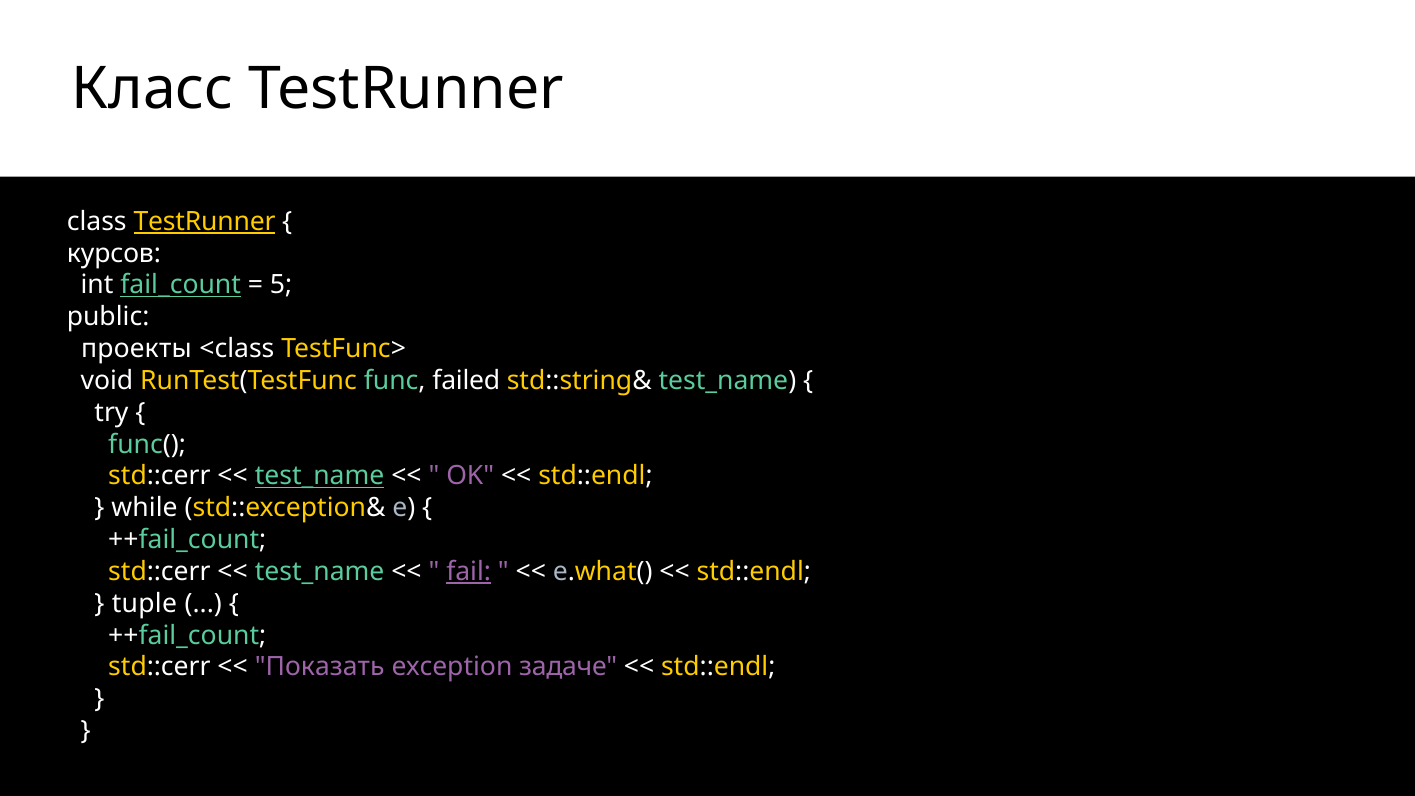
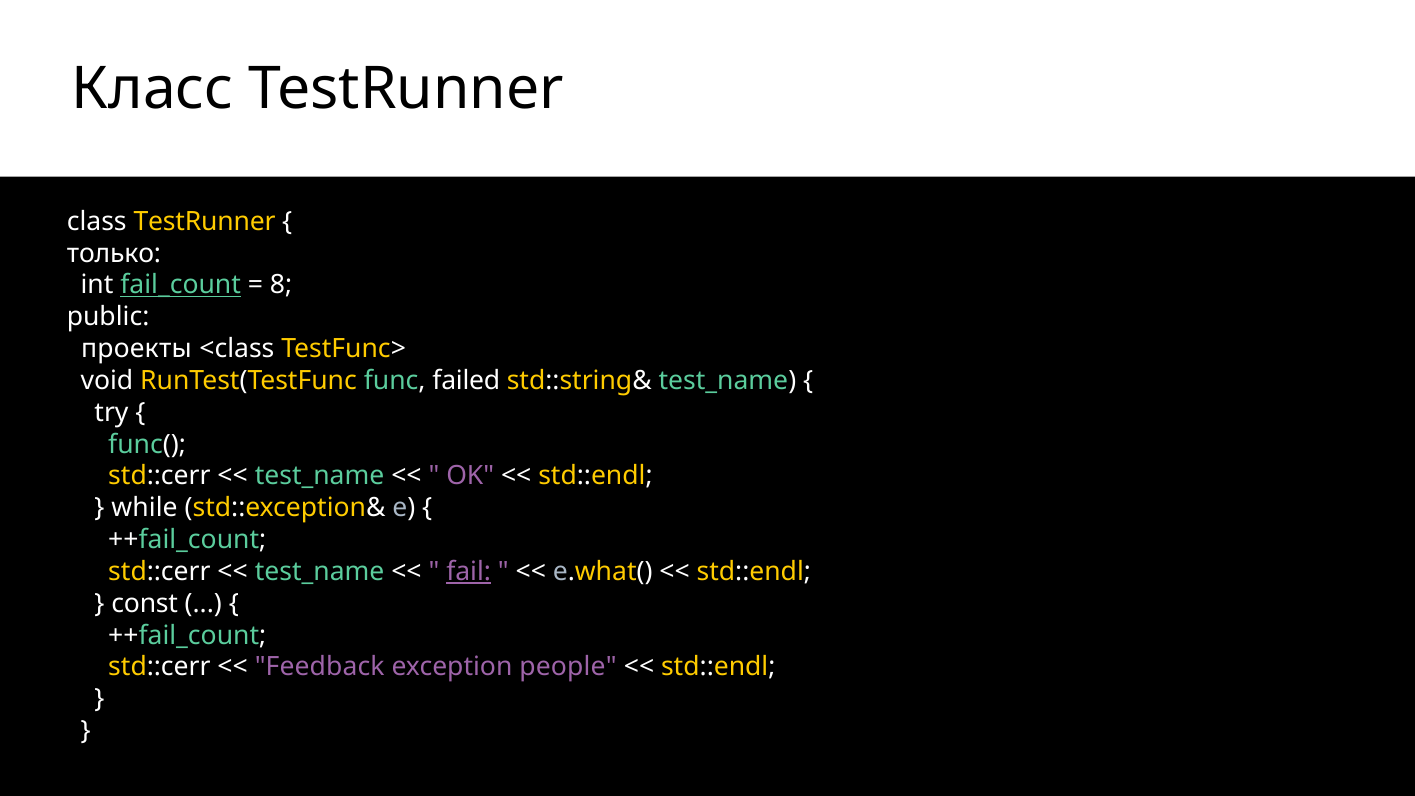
TestRunner underline: present -> none (205, 221)
курсов: курсов -> только (114, 253)
5: 5 -> 8 (281, 285)
test_name underline: present -> none (320, 476)
tuple: tuple -> const (145, 604)
Показать: Показать -> Feedback (320, 667)
задаче: задаче -> people (568, 667)
